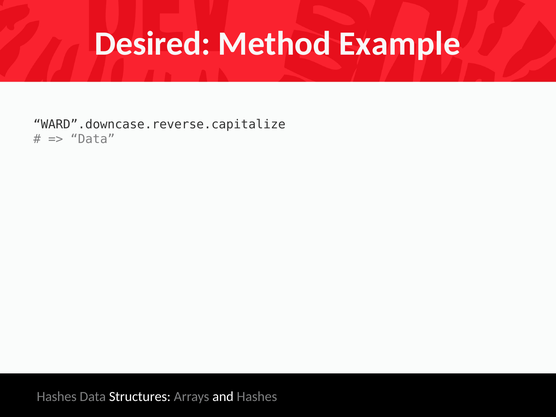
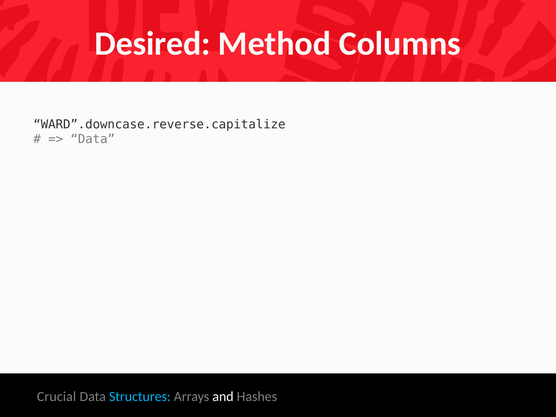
Example: Example -> Columns (400, 44)
Hashes: Hashes -> Crucial (57, 397)
Structures colour: white -> light blue (140, 397)
